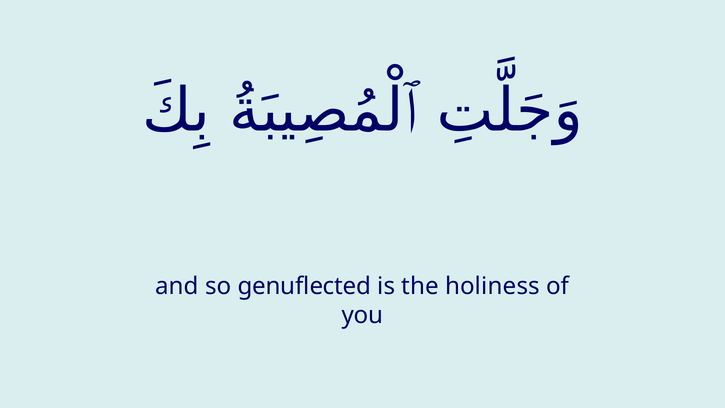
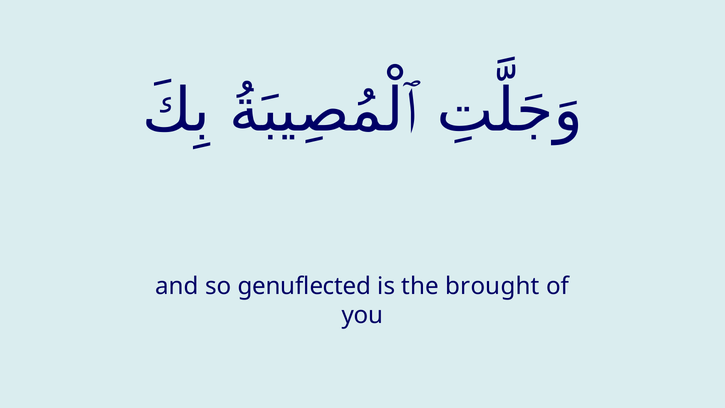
holiness: holiness -> brought (492, 286)
